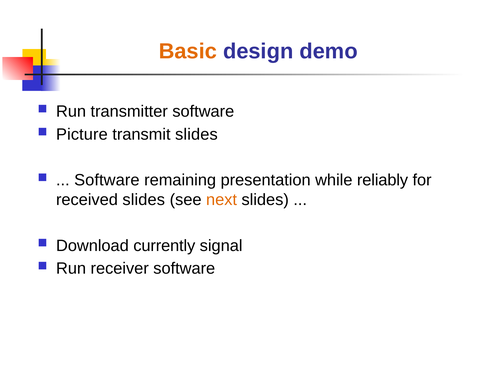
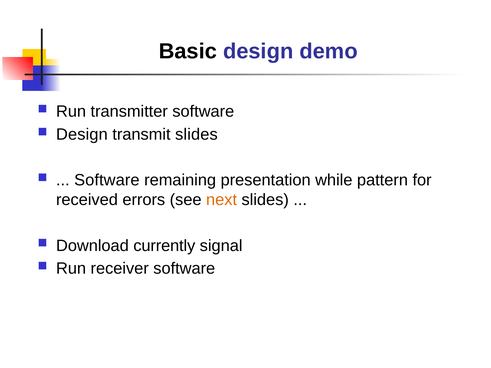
Basic colour: orange -> black (188, 51)
Picture: Picture -> Design (82, 135)
reliably: reliably -> pattern (382, 180)
received slides: slides -> errors (144, 200)
